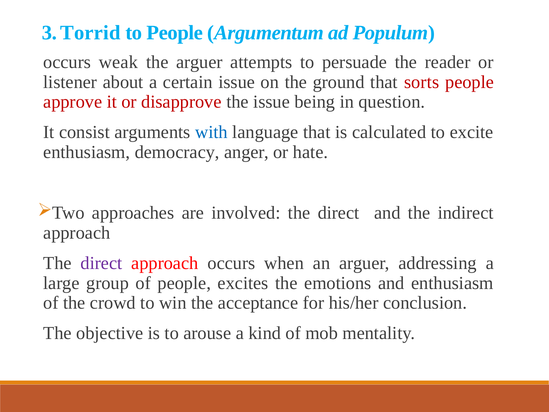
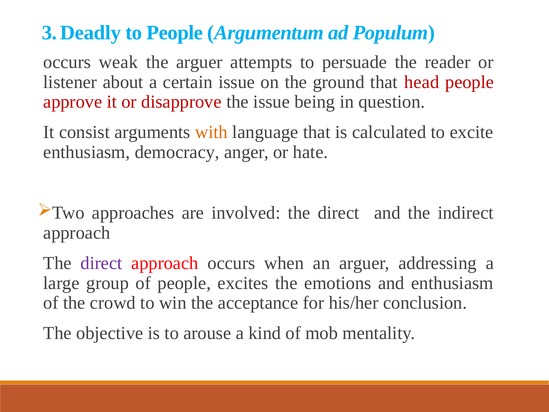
Torrid: Torrid -> Deadly (91, 33)
sorts: sorts -> head (422, 82)
with colour: blue -> orange (211, 132)
